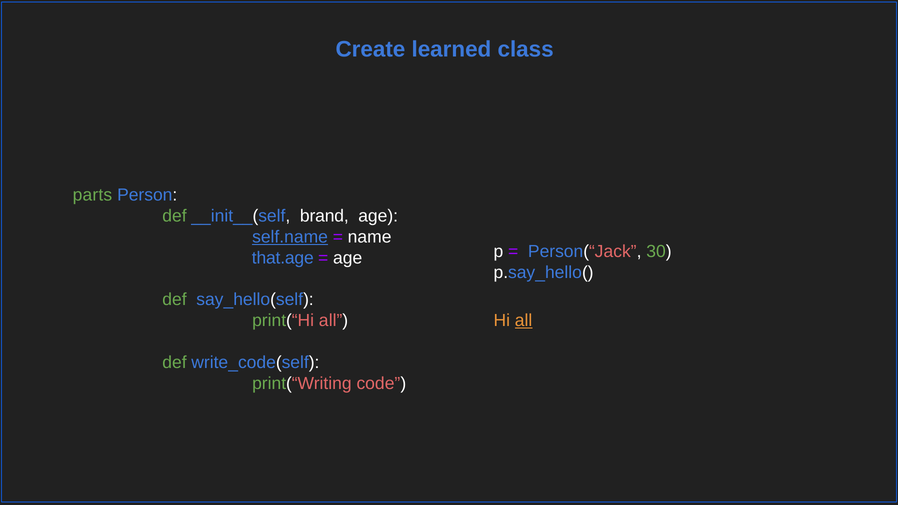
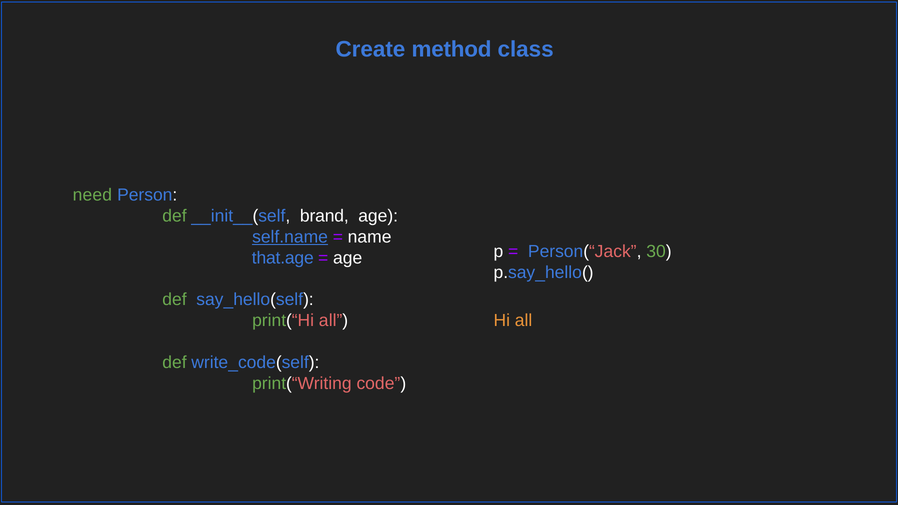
learned: learned -> method (452, 49)
parts: parts -> need (92, 195)
all underline: present -> none (524, 321)
